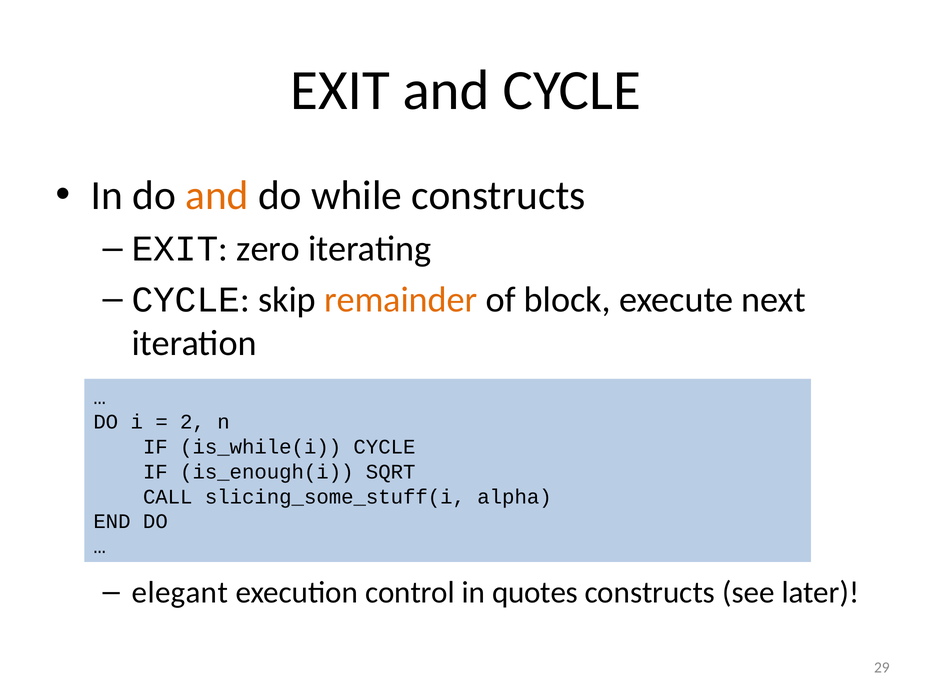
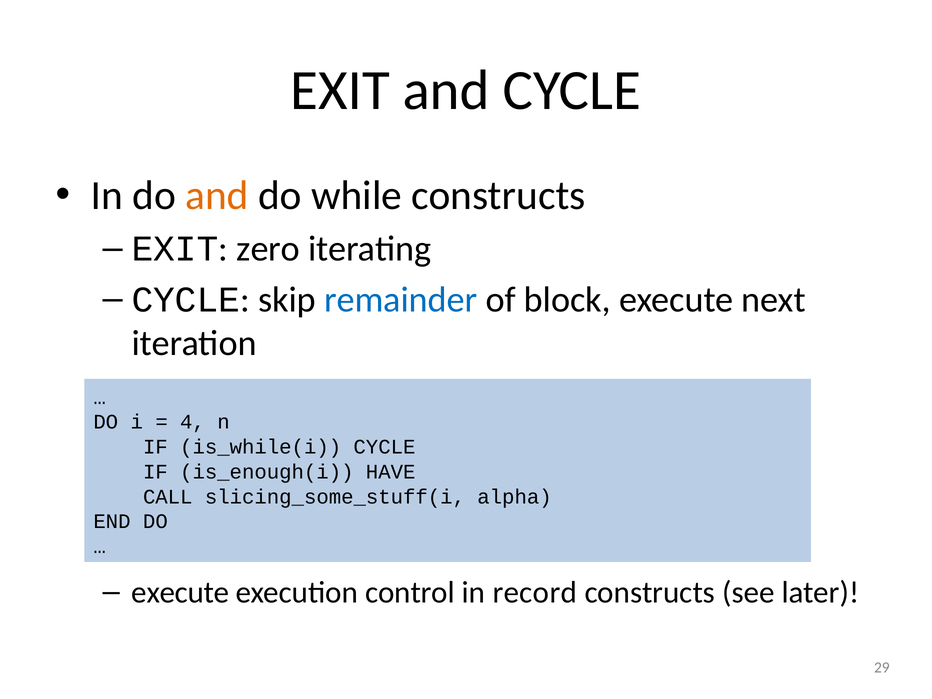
remainder colour: orange -> blue (401, 300)
2: 2 -> 4 (192, 422)
SQRT: SQRT -> HAVE (391, 472)
elegant: elegant -> execute (180, 593)
quotes: quotes -> record (535, 593)
